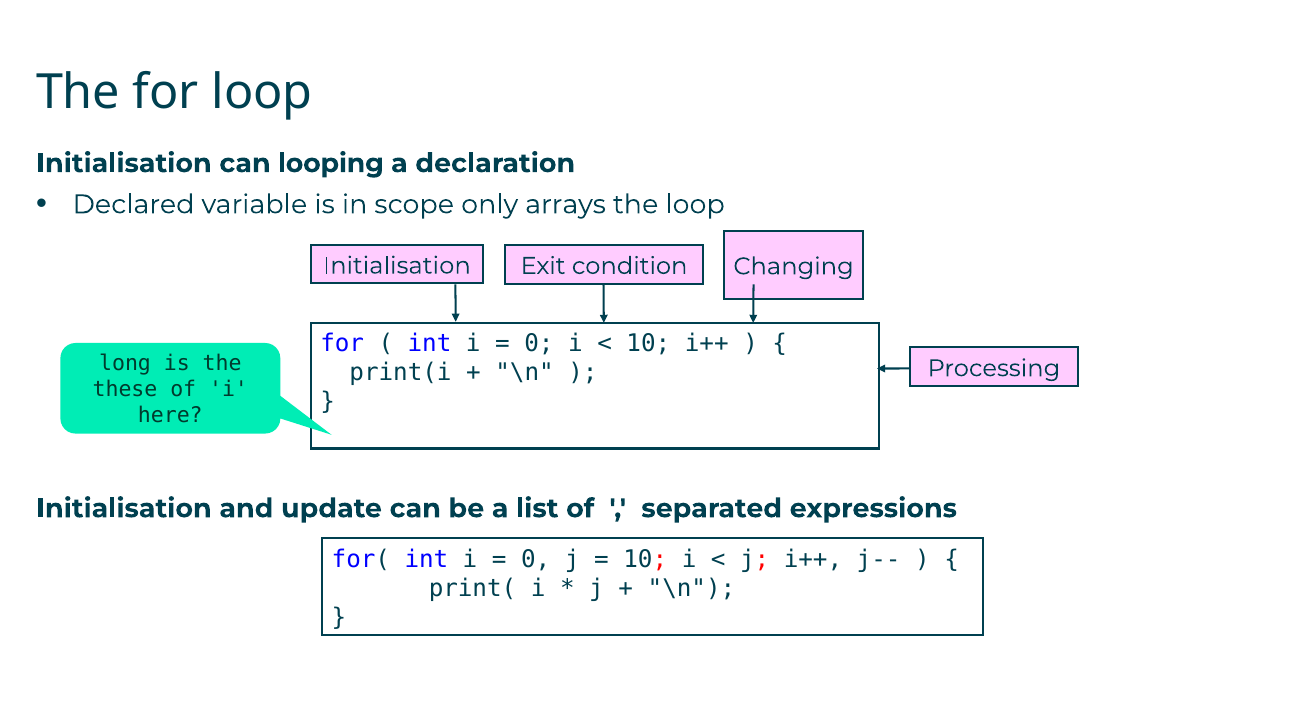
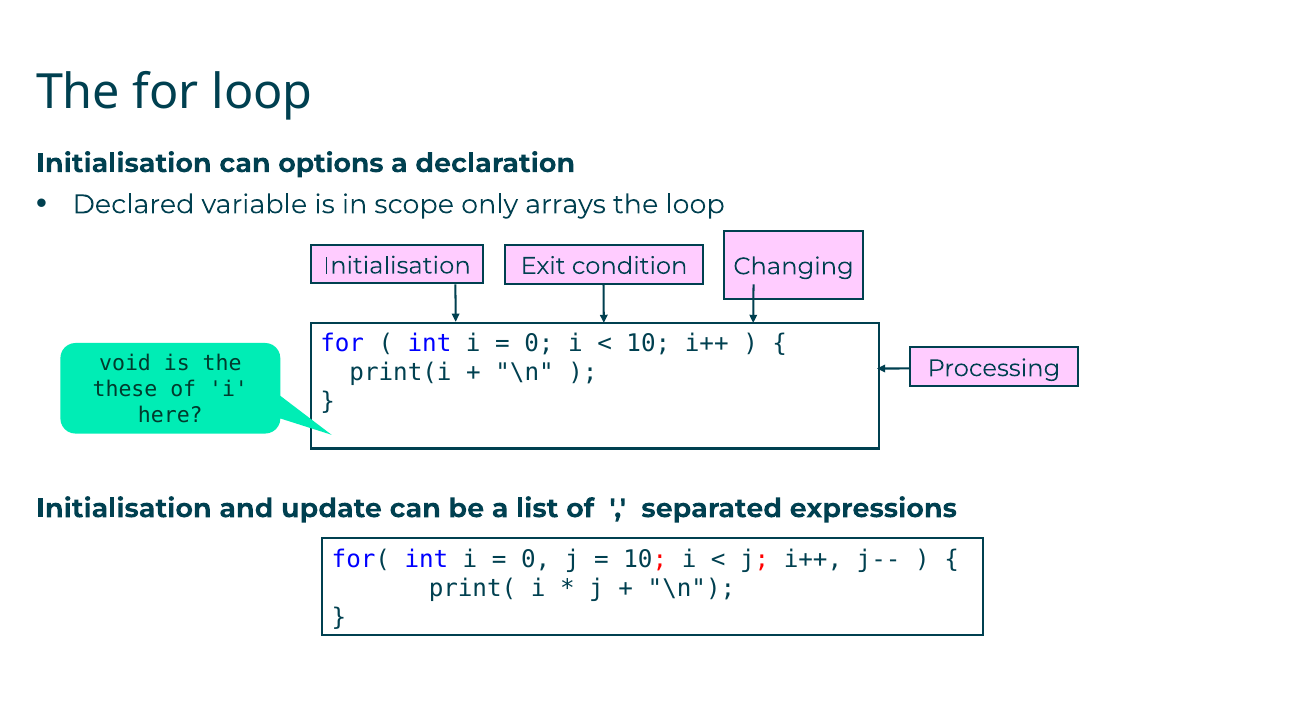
looping: looping -> options (331, 163)
long: long -> void (125, 364)
